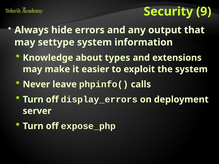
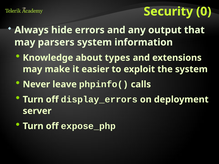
9: 9 -> 0 (204, 11)
settype: settype -> parsers (56, 42)
